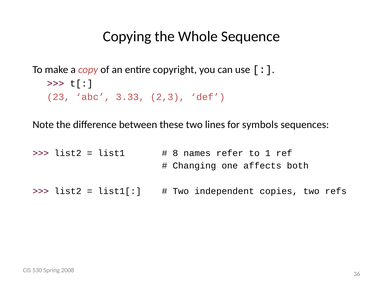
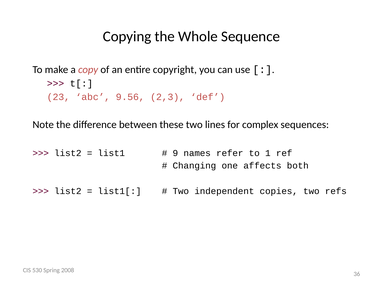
3.33: 3.33 -> 9.56 (130, 97)
symbols: symbols -> complex (260, 125)
8: 8 -> 9 (175, 153)
